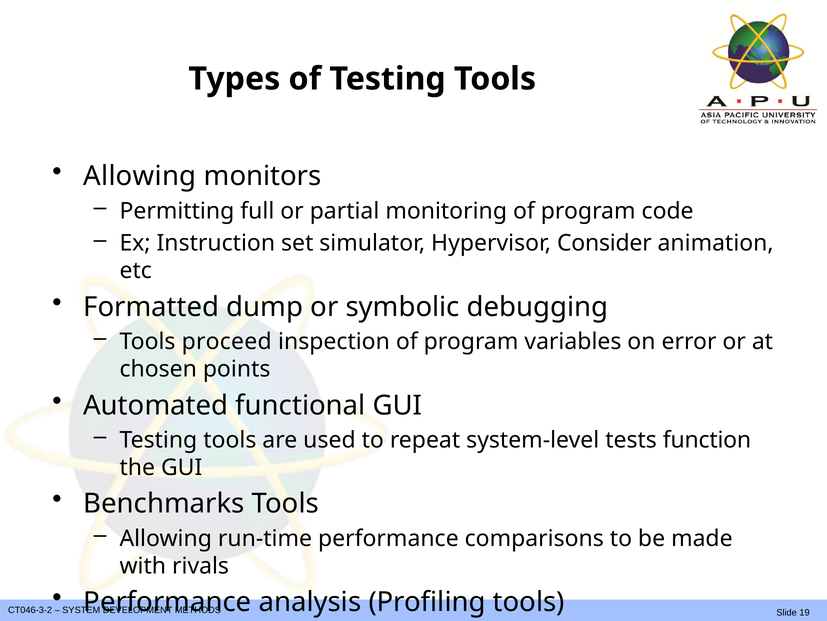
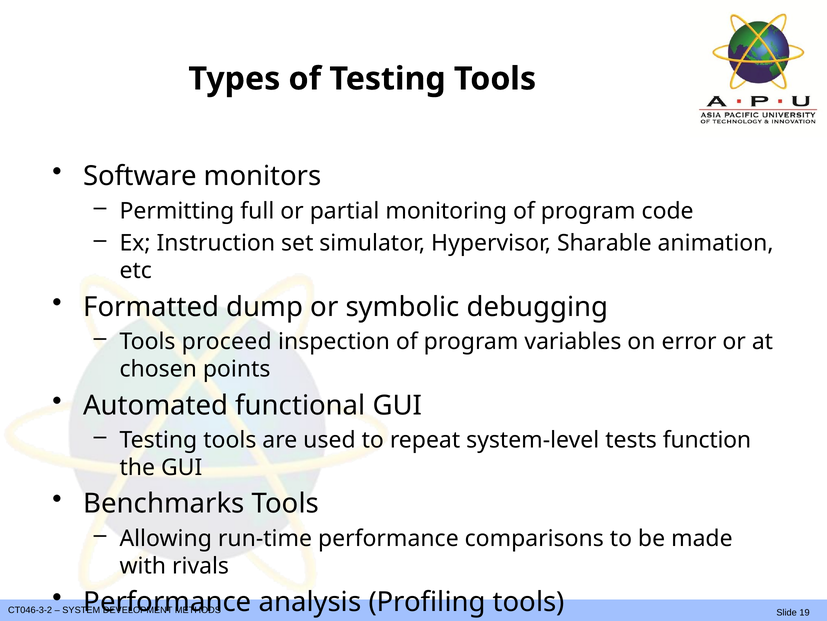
Allowing: Allowing -> Software (140, 176)
Consider: Consider -> Sharable (604, 243)
